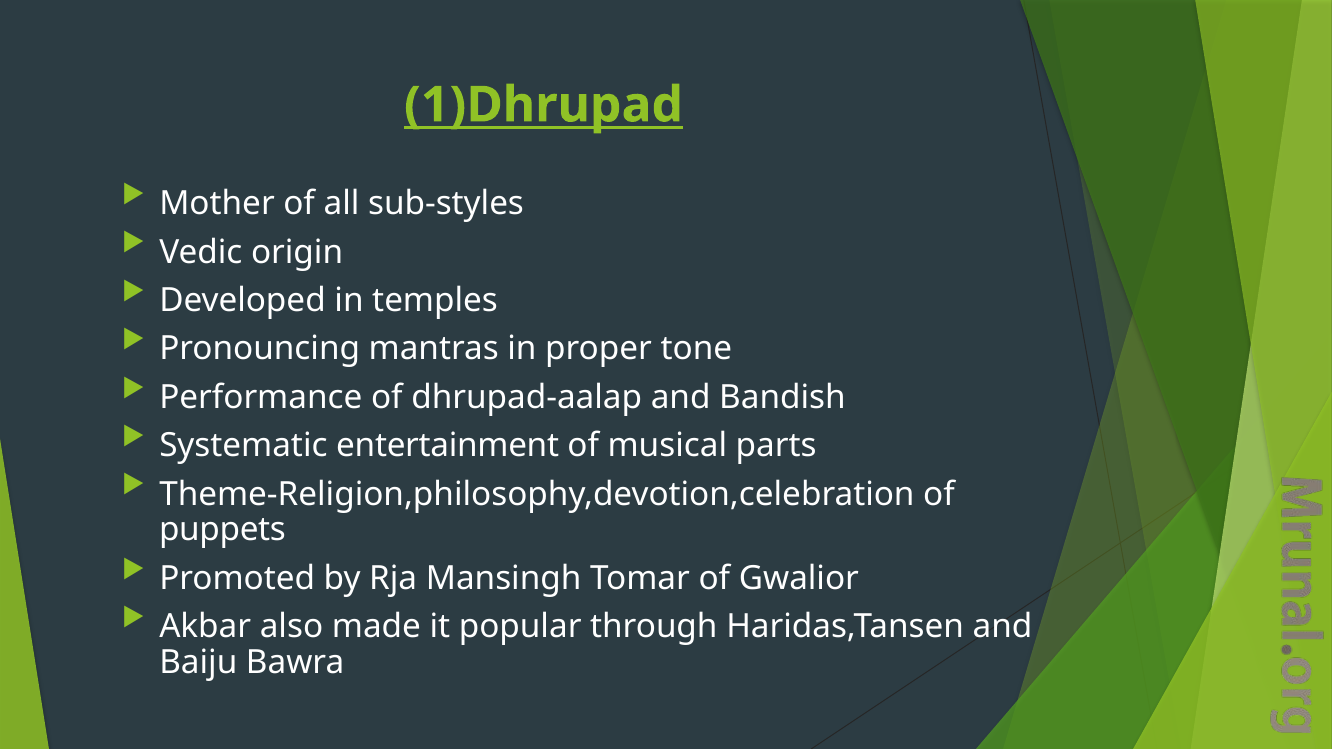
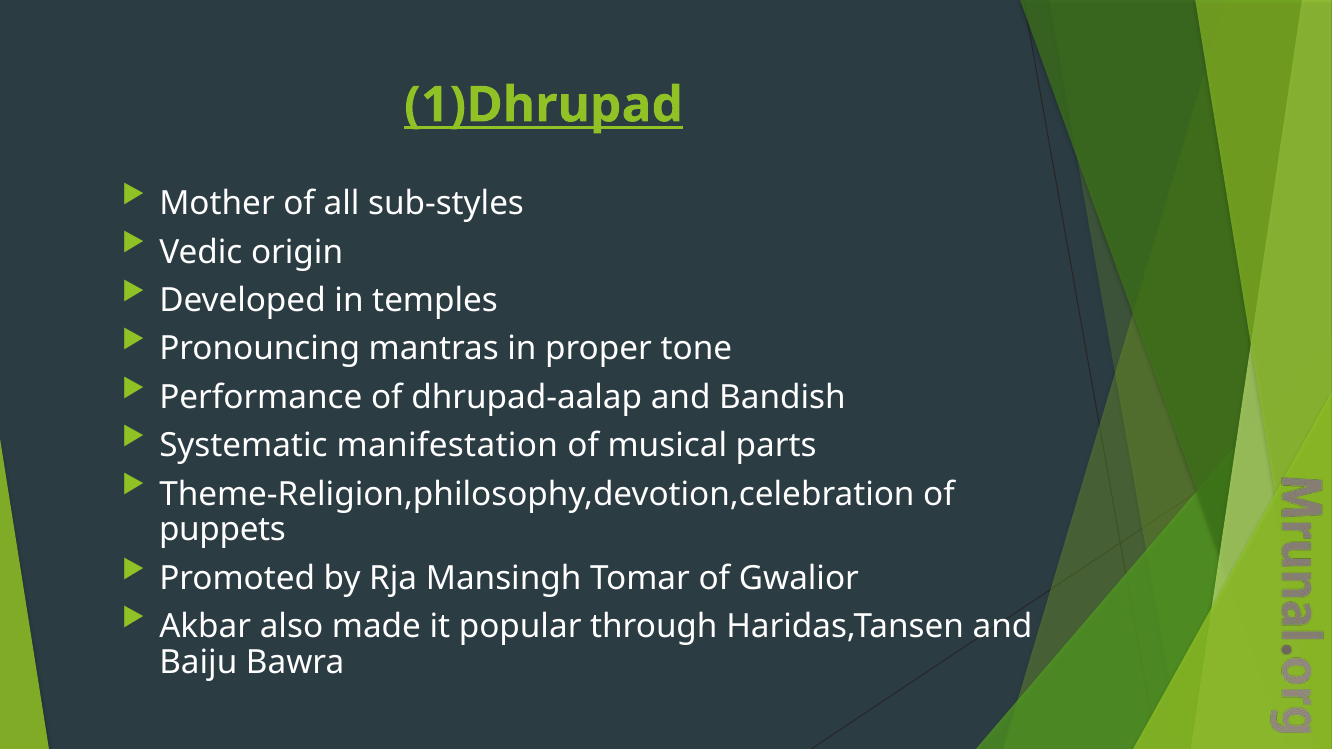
entertainment: entertainment -> manifestation (447, 446)
